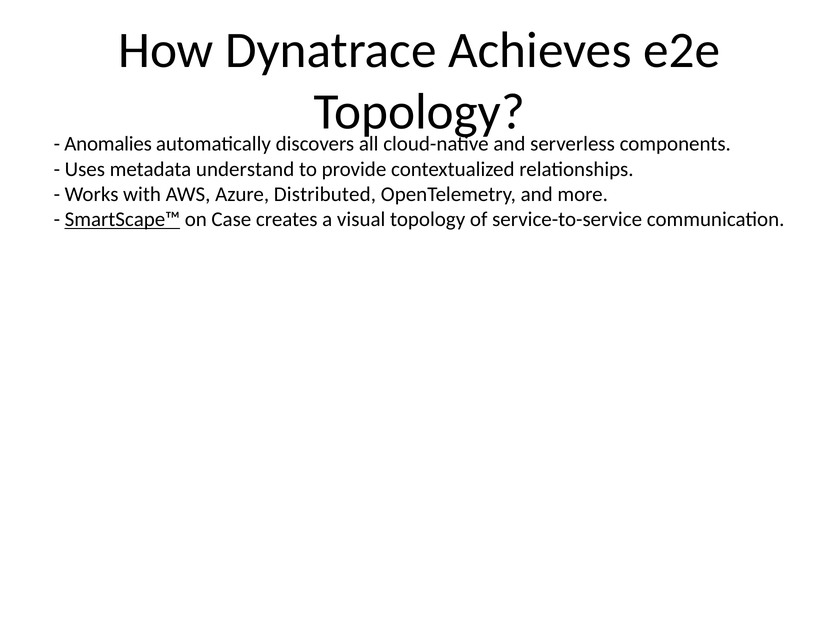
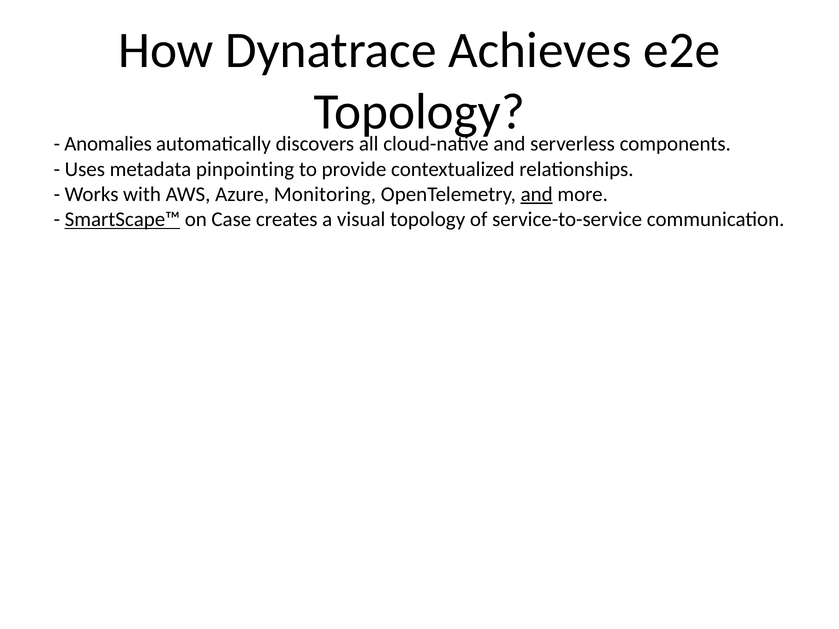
understand: understand -> pinpointing (245, 169)
Distributed: Distributed -> Monitoring (325, 194)
and underline: none -> present (537, 194)
